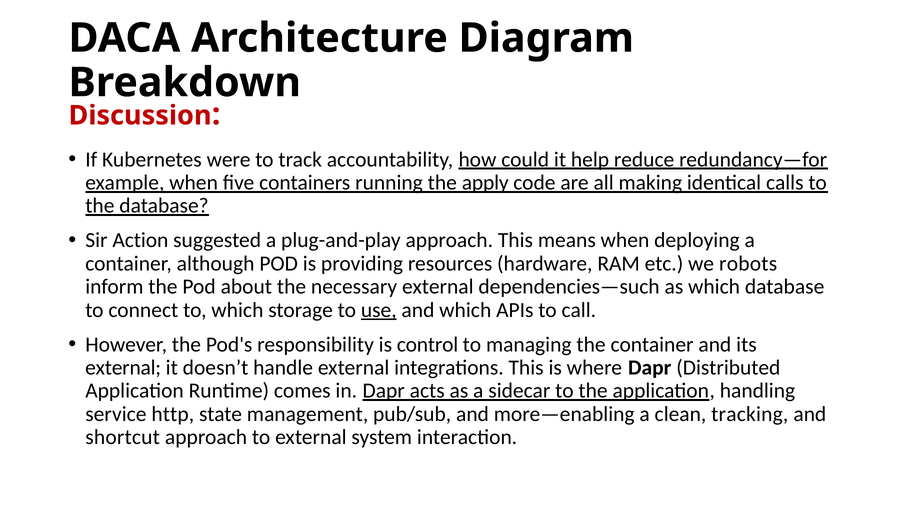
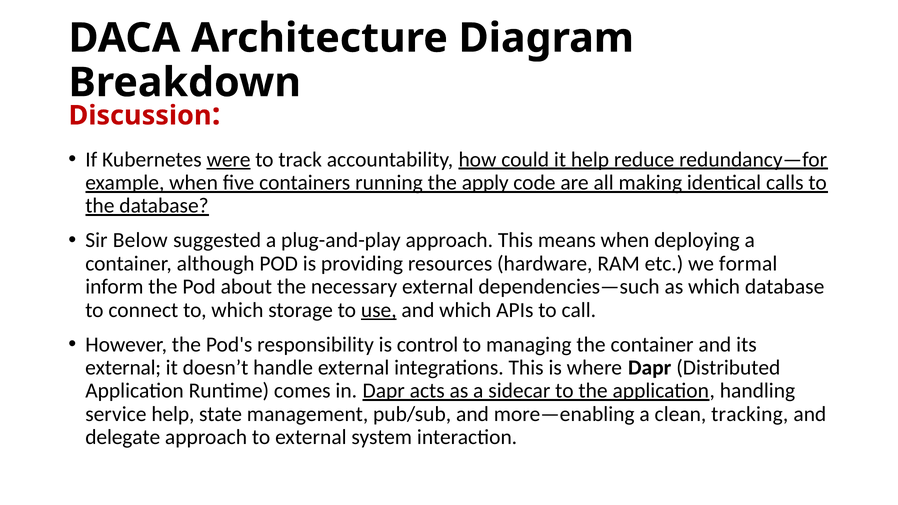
were underline: none -> present (229, 159)
Action: Action -> Below (140, 240)
robots: robots -> formal (748, 264)
service http: http -> help (173, 414)
shortcut: shortcut -> delegate (123, 437)
